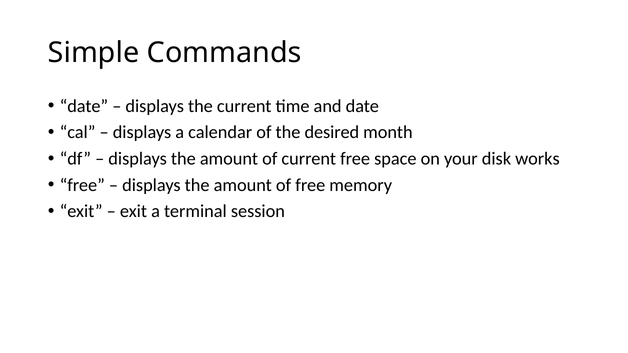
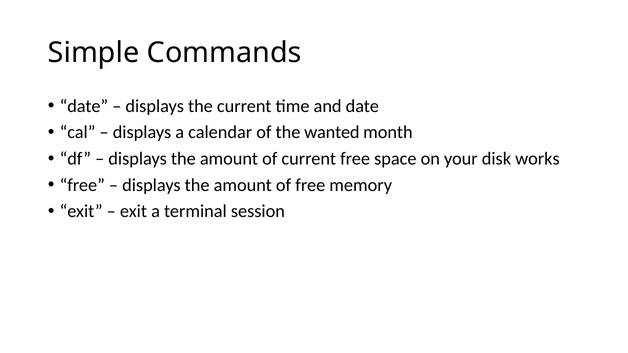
desired: desired -> wanted (332, 133)
